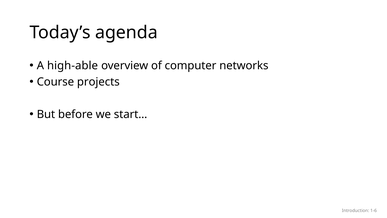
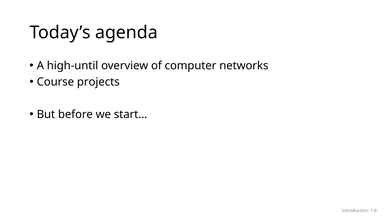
high-able: high-able -> high-until (73, 65)
